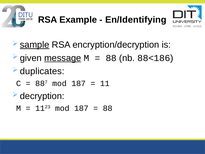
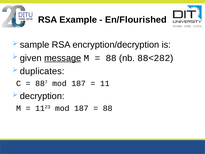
En/Identifying: En/Identifying -> En/Flourished (136, 20)
sample underline: present -> none (35, 45)
88<186: 88<186 -> 88<282 (154, 58)
